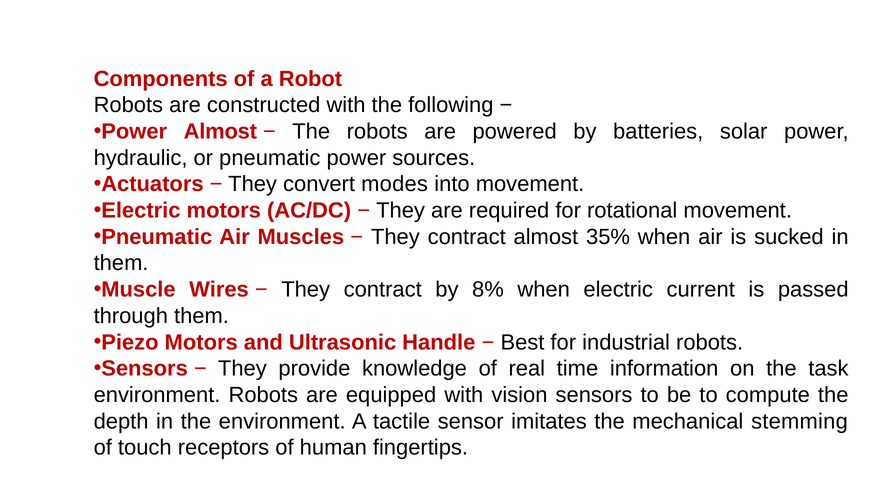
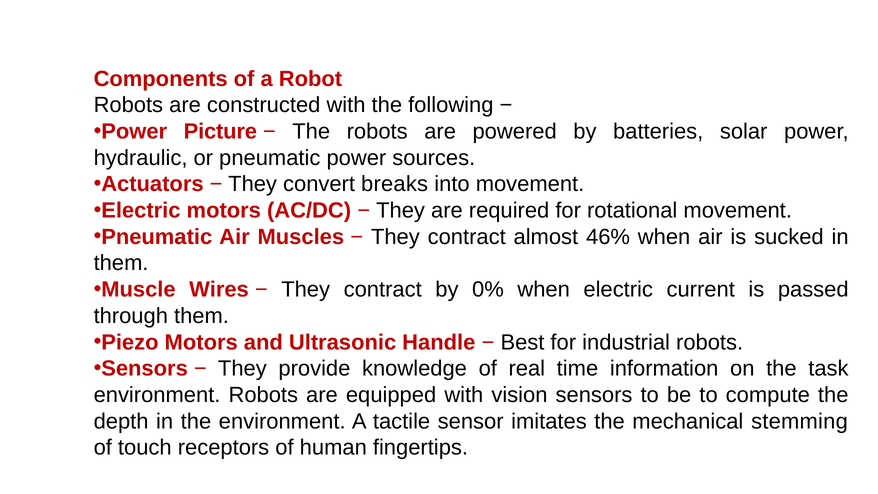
Power Almost: Almost -> Picture (220, 131)
modes: modes -> breaks (395, 184)
35%: 35% -> 46% (608, 237)
8%: 8% -> 0% (488, 289)
